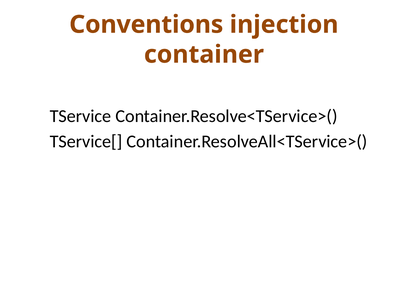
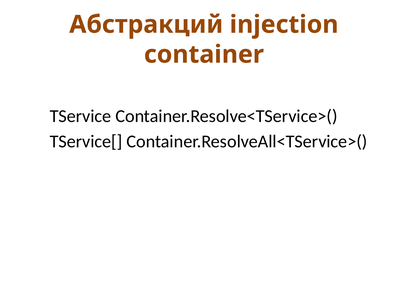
Conventions: Conventions -> Абстракций (146, 25)
